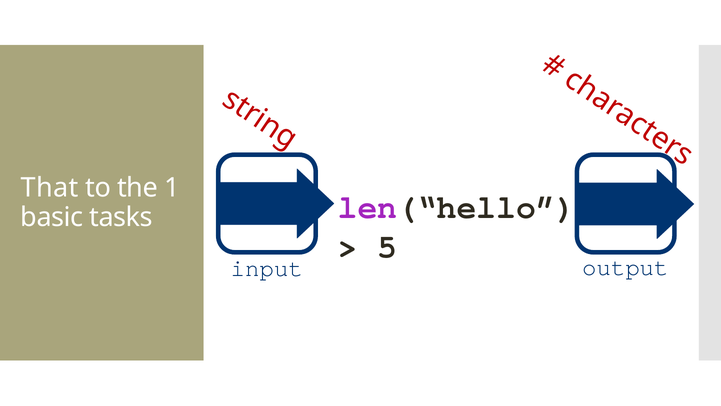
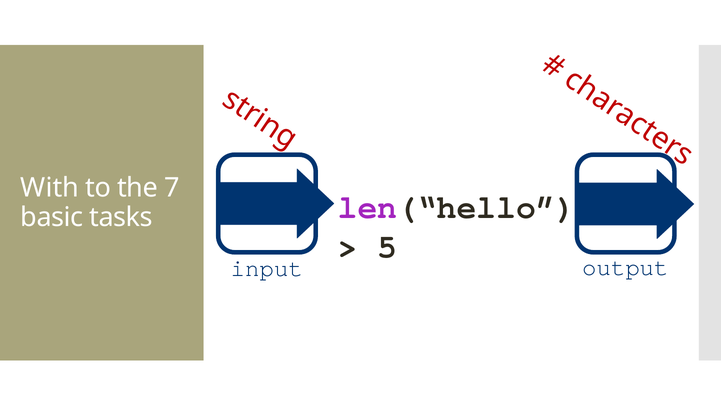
That: That -> With (50, 188)
1: 1 -> 7 (172, 188)
